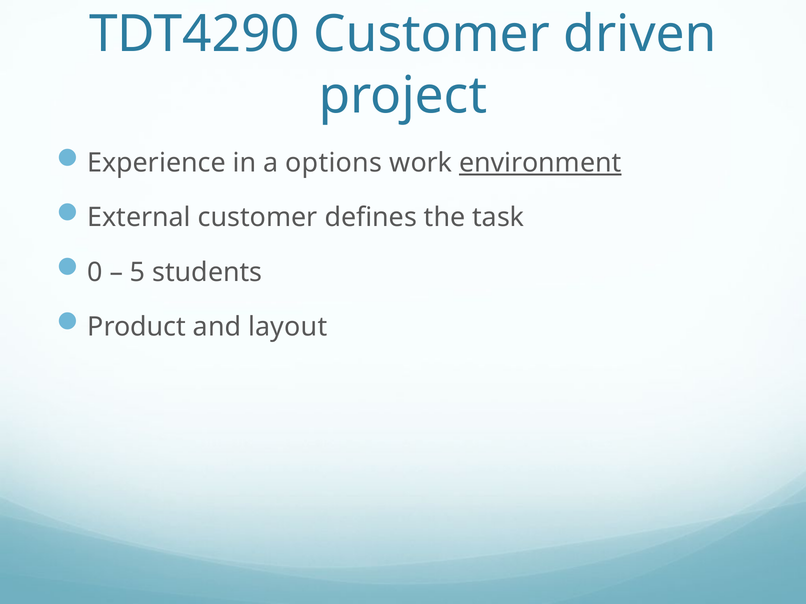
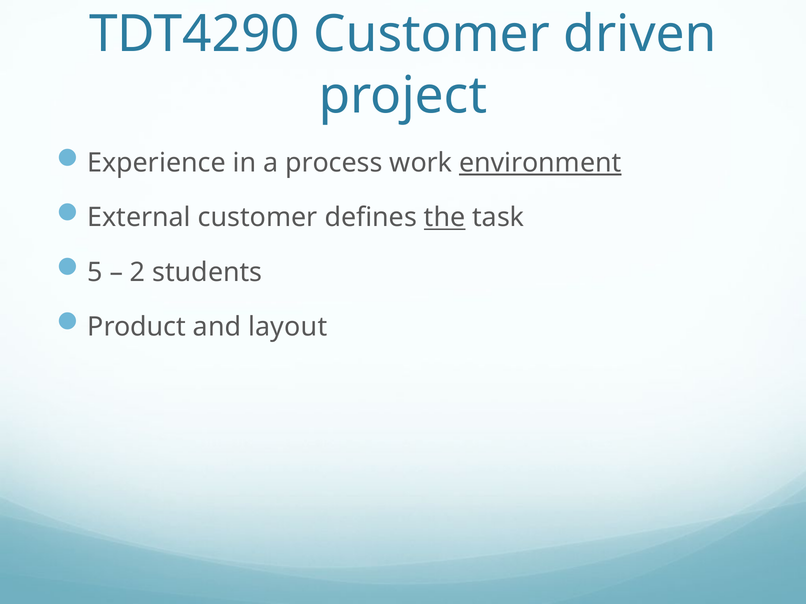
options: options -> process (334, 163)
the underline: none -> present (445, 218)
0: 0 -> 5 (95, 272)
5: 5 -> 2 (138, 272)
